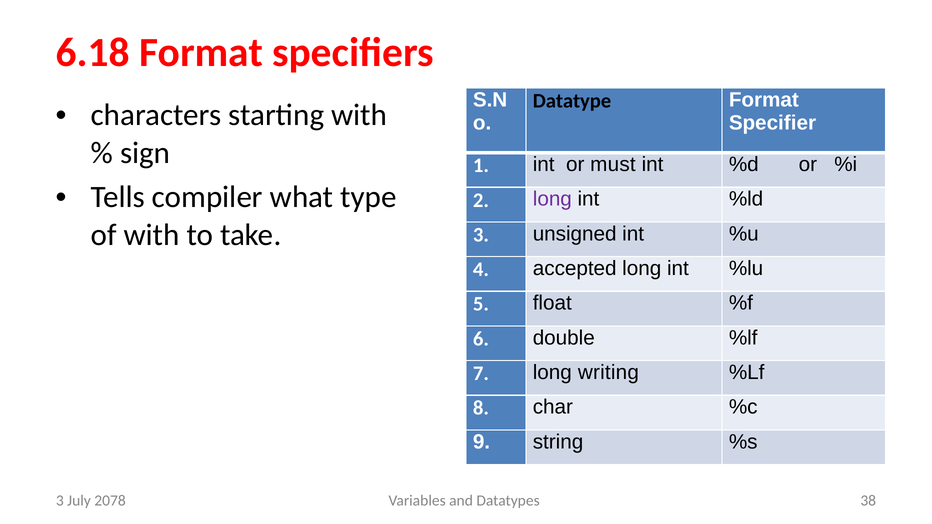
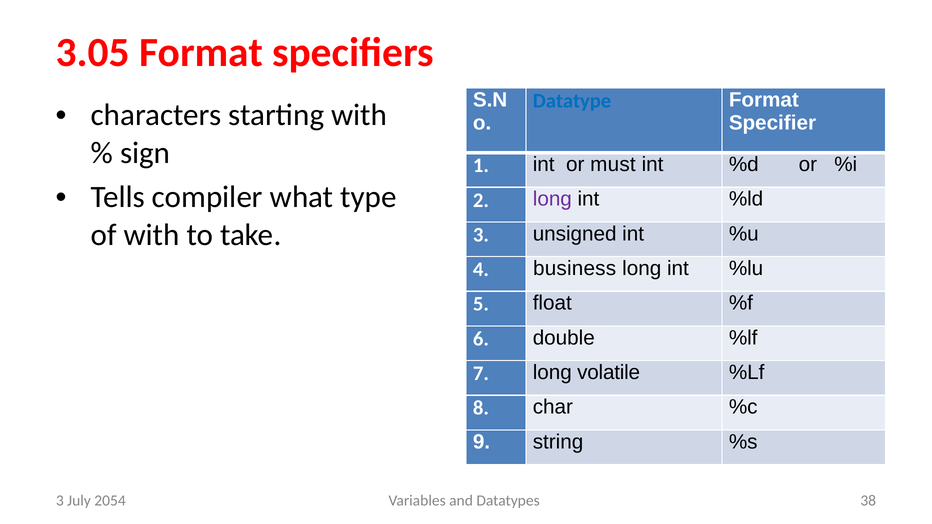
6.18: 6.18 -> 3.05 (93, 53)
Datatype colour: black -> blue (572, 101)
accepted: accepted -> business (575, 269)
writing: writing -> volatile (609, 373)
2078: 2078 -> 2054 (110, 501)
